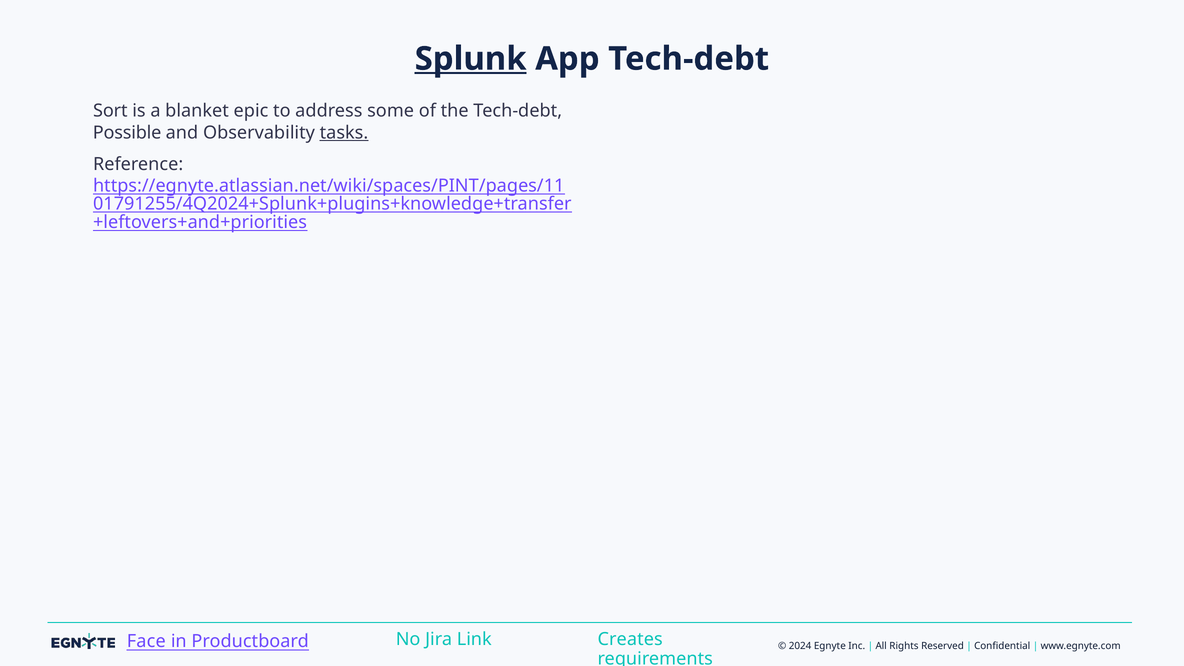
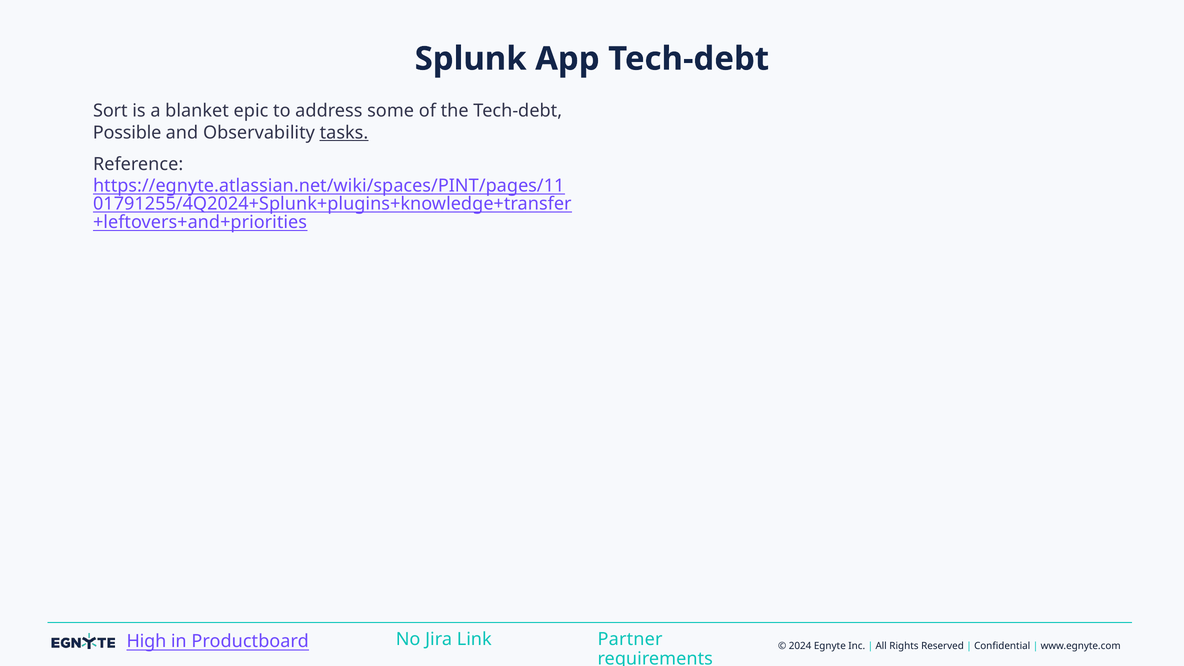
Splunk underline: present -> none (471, 59)
Face: Face -> High (146, 642)
Creates: Creates -> Partner (630, 639)
